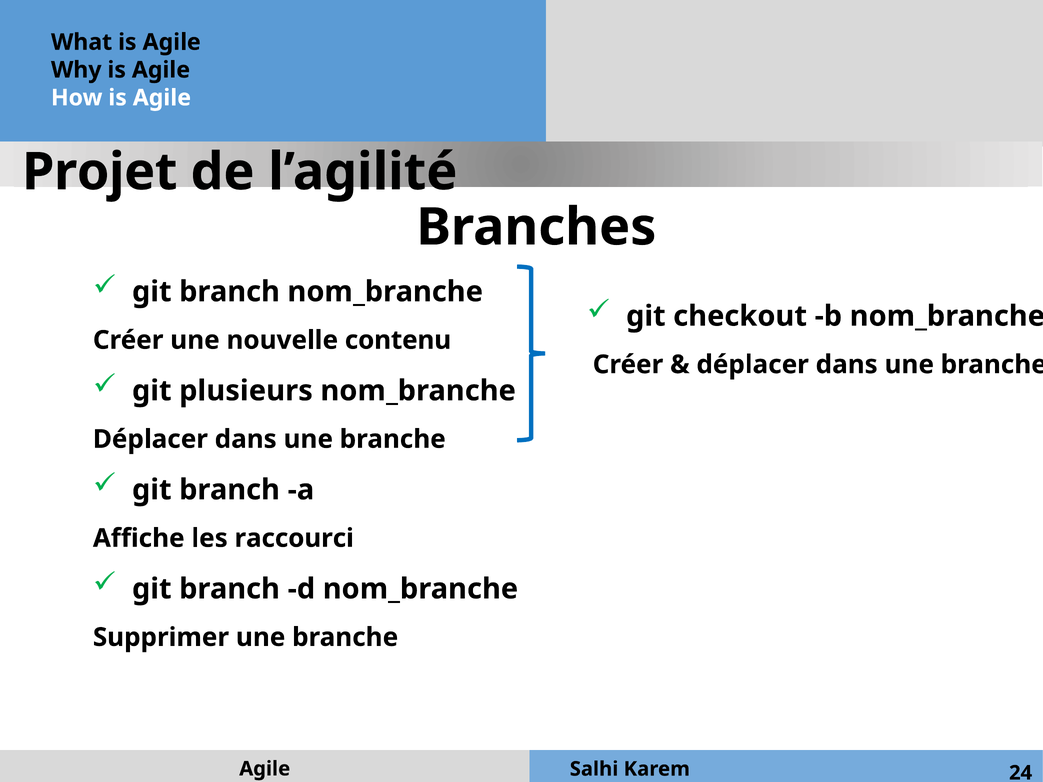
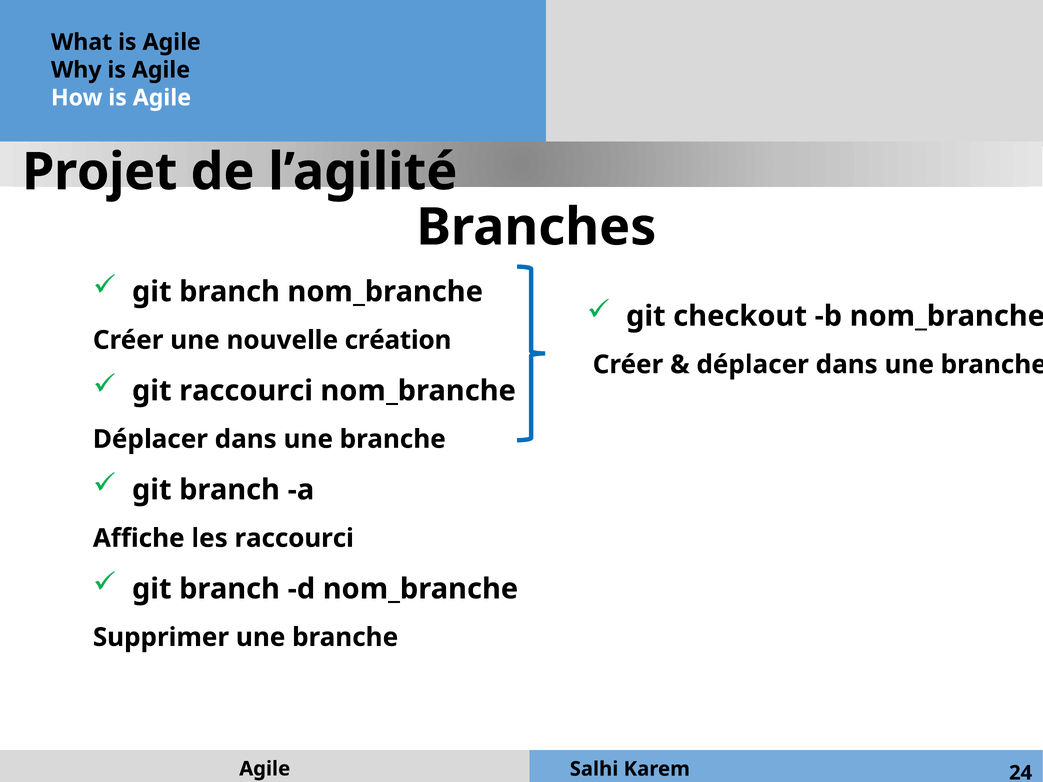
contenu: contenu -> création (398, 340)
git plusieurs: plusieurs -> raccourci (246, 391)
